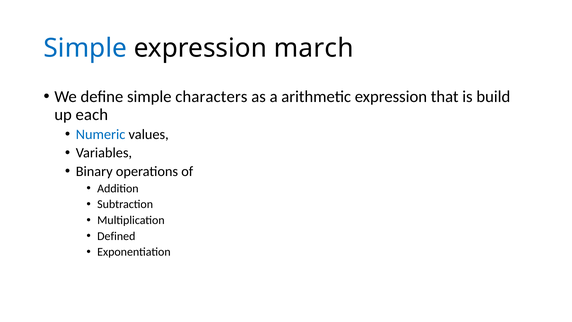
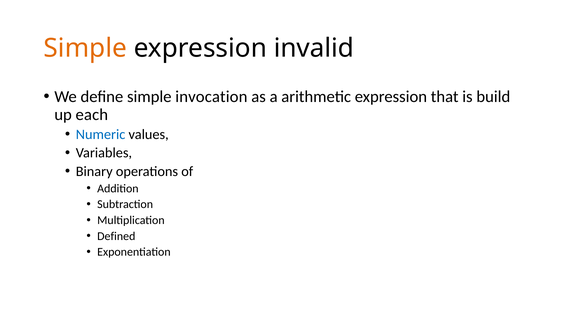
Simple colour: blue -> orange (85, 48)
march: march -> invalid (314, 48)
characters: characters -> invocation (211, 97)
